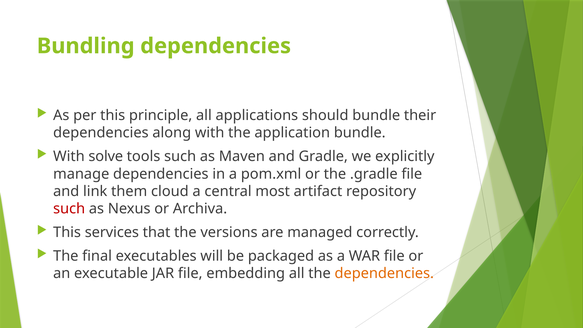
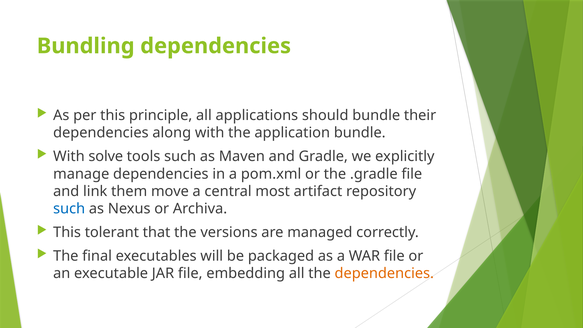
cloud: cloud -> move (170, 191)
such colour: red -> blue (69, 209)
services: services -> tolerant (112, 232)
